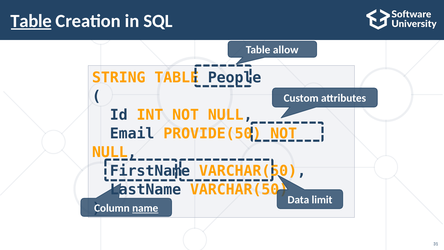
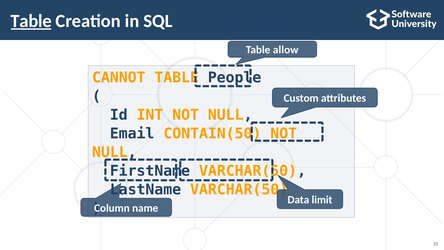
STRING: STRING -> CANNOT (119, 78)
PROVIDE(50: PROVIDE(50 -> CONTAIN(50 (212, 133)
name underline: present -> none (145, 208)
